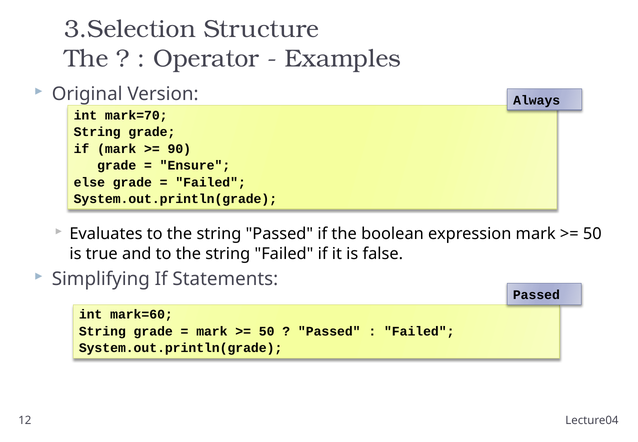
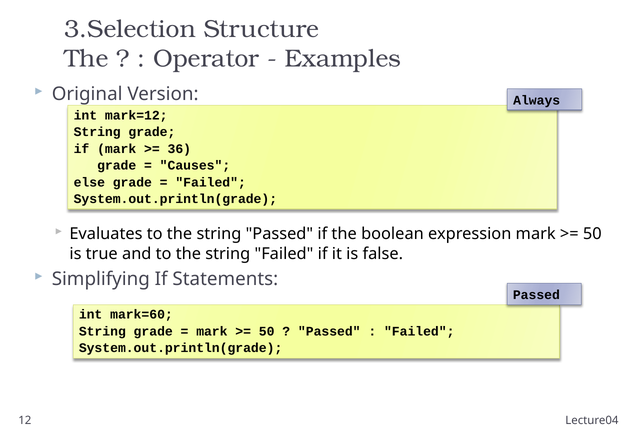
mark=70: mark=70 -> mark=12 (136, 115)
90: 90 -> 36 (179, 149)
Ensure: Ensure -> Causes (195, 165)
